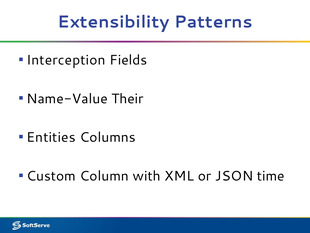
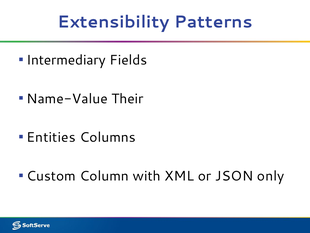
Interception: Interception -> Intermediary (66, 60)
time: time -> only (271, 176)
